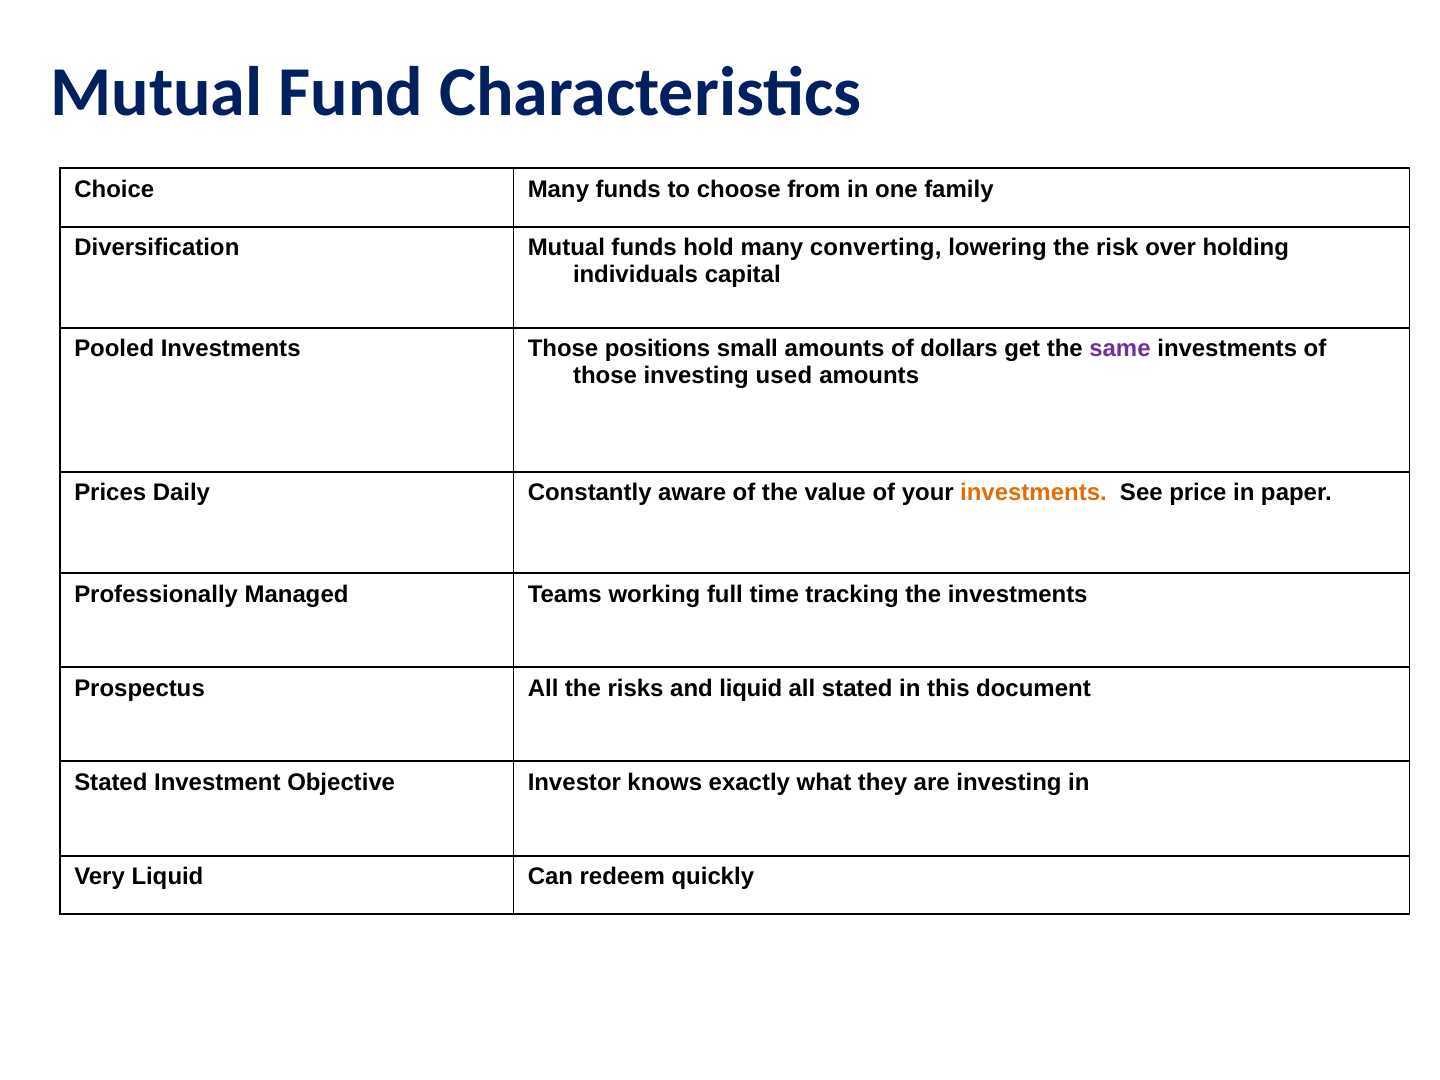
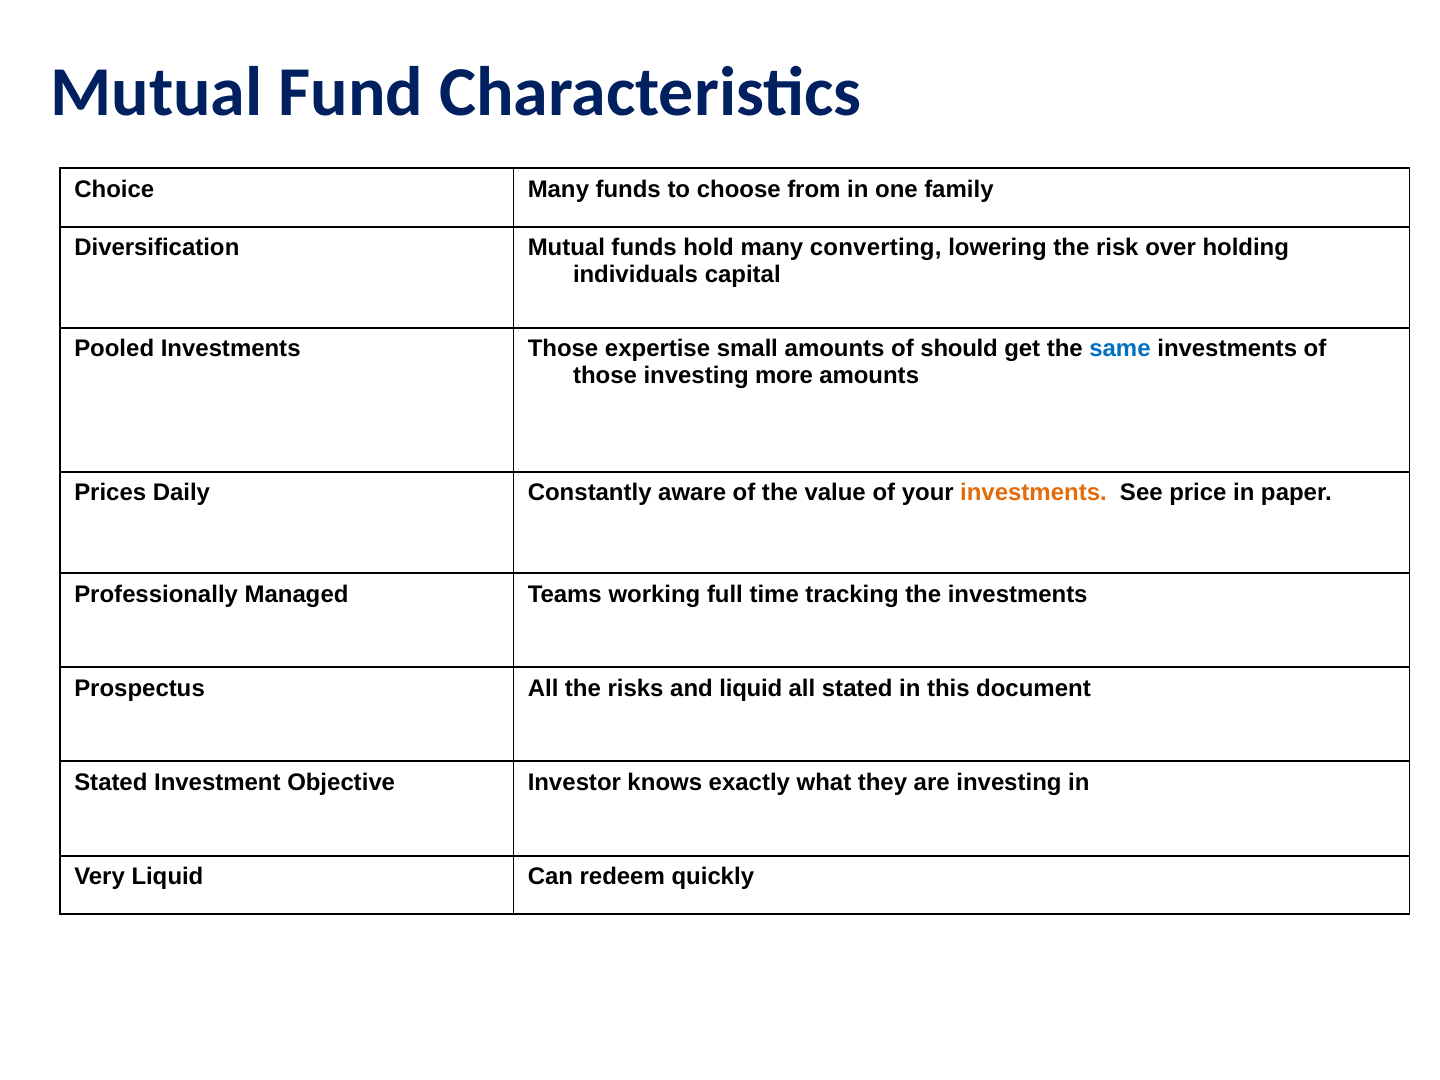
positions: positions -> expertise (658, 349)
dollars: dollars -> should (959, 349)
same colour: purple -> blue (1120, 349)
used: used -> more (784, 376)
